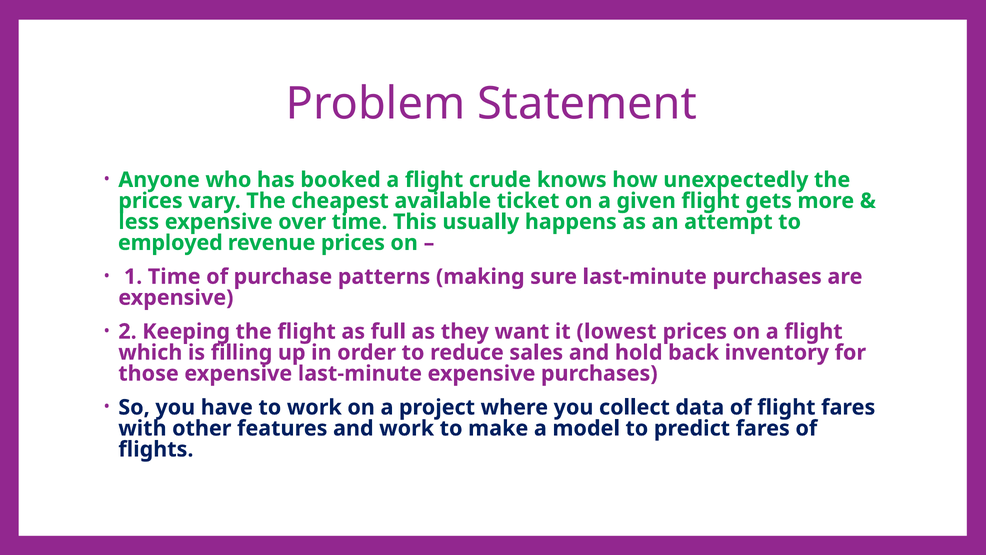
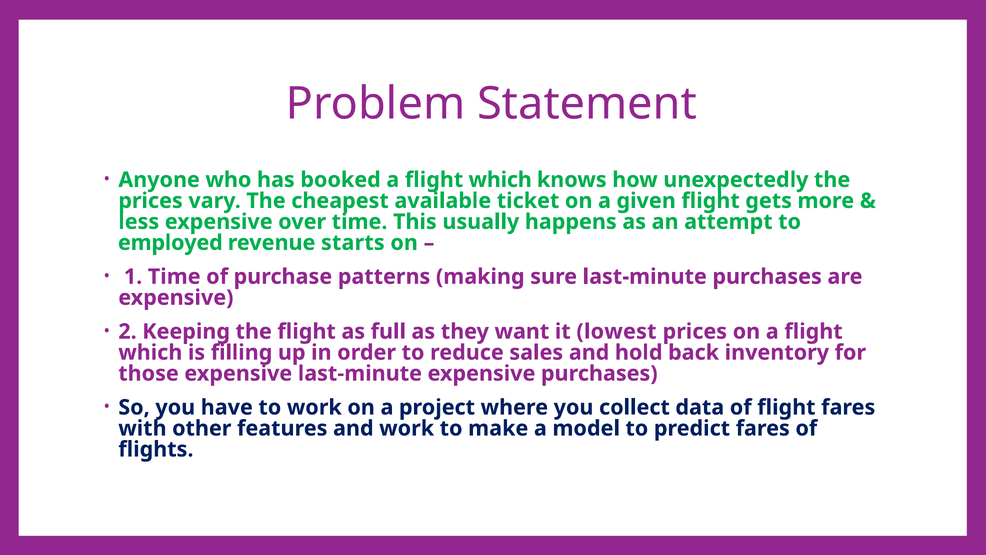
booked a flight crude: crude -> which (500, 180)
revenue prices: prices -> starts (353, 243)
